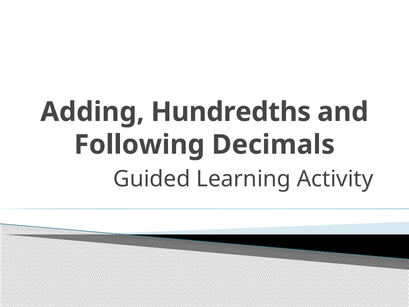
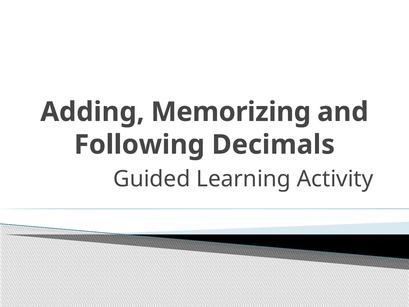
Hundredths: Hundredths -> Memorizing (231, 112)
